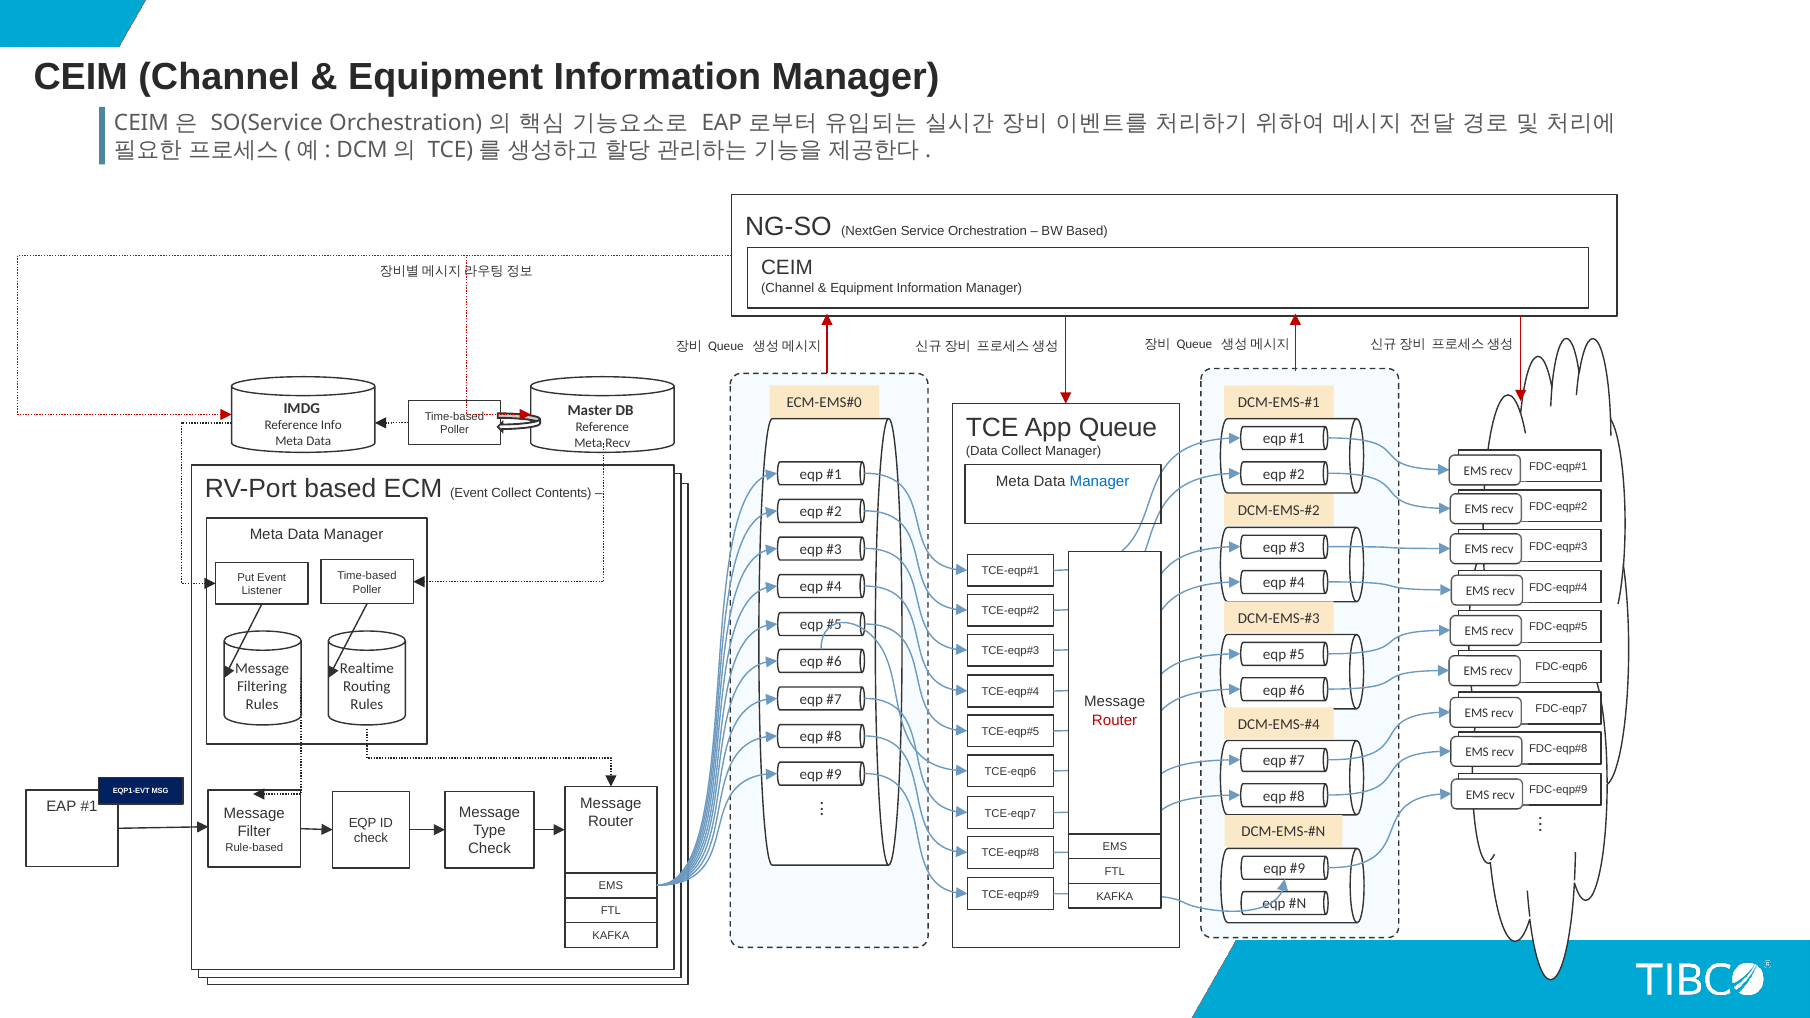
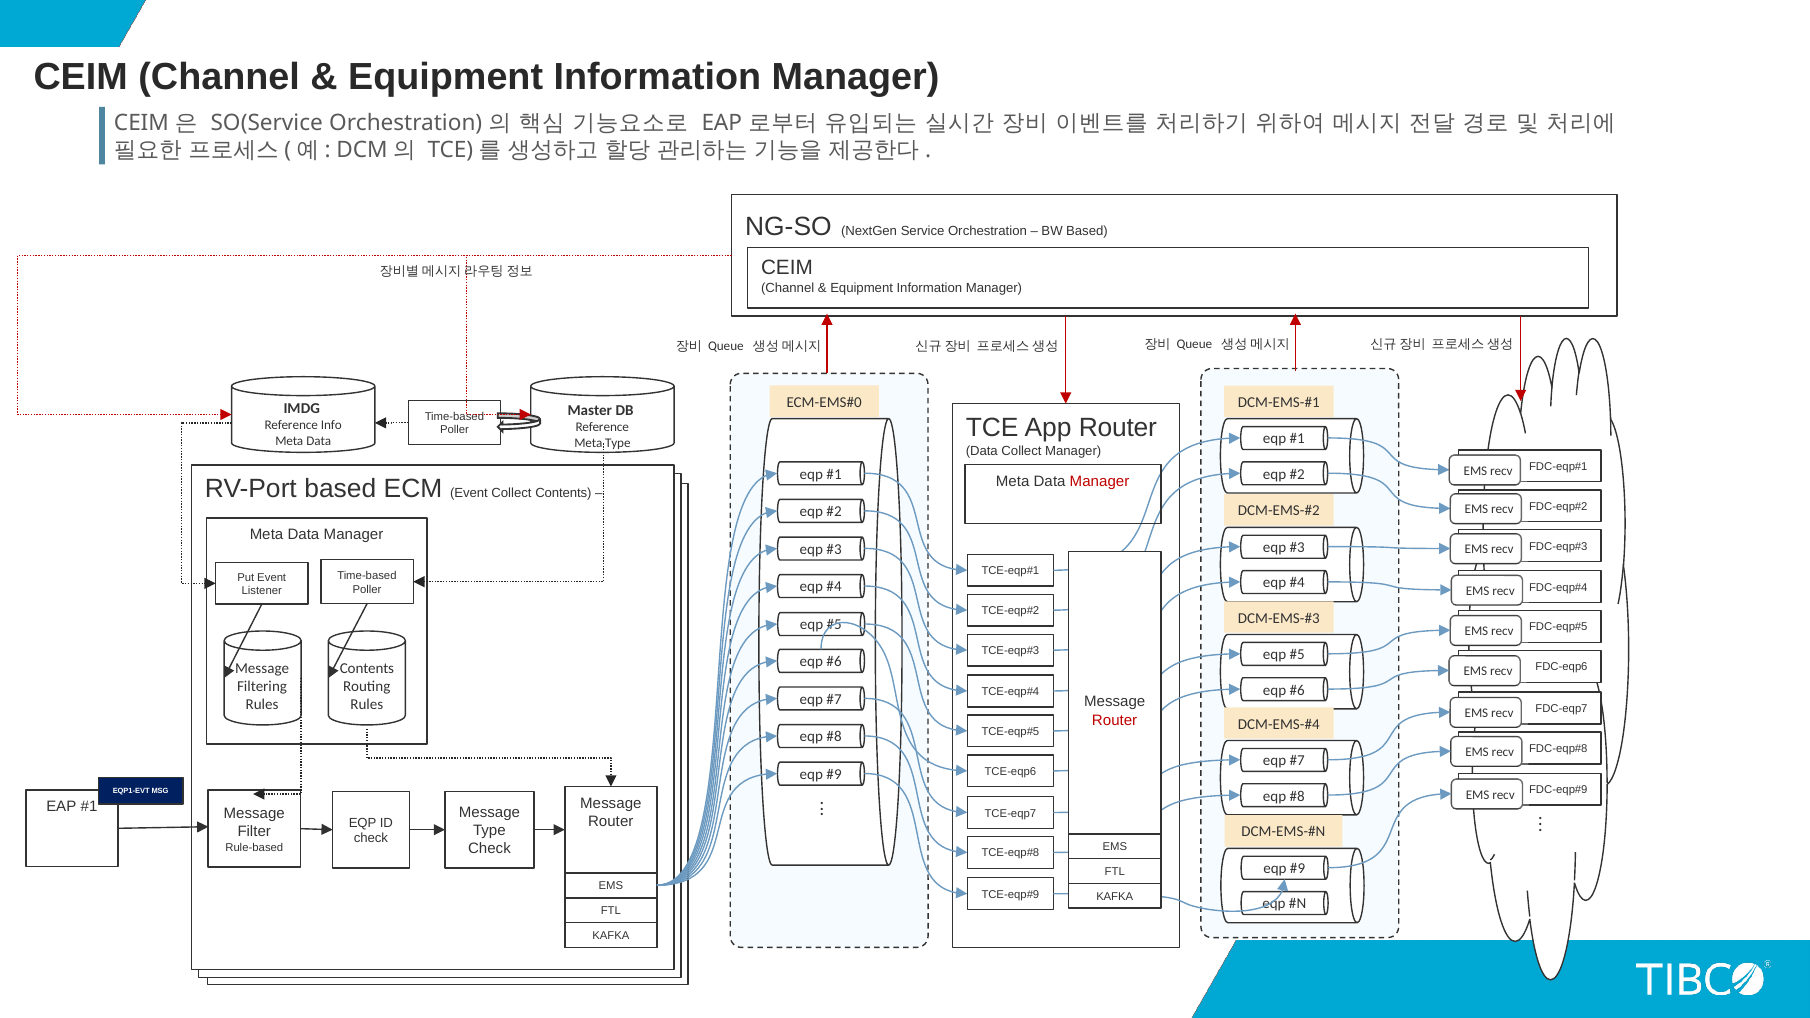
App Queue: Queue -> Router (1118, 428)
Meta Recv: Recv -> Type (618, 443)
Manager colour: blue -> red (1100, 482)
Realtime: Realtime -> Contents (367, 669)
